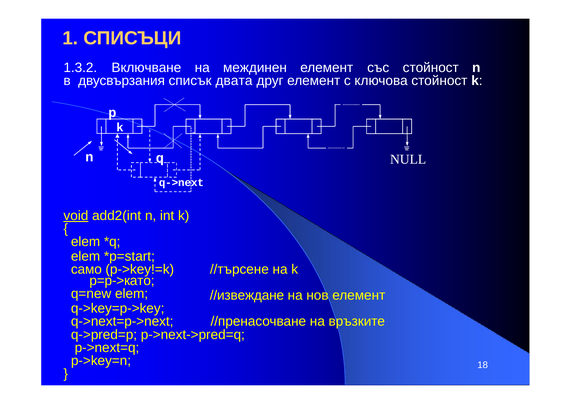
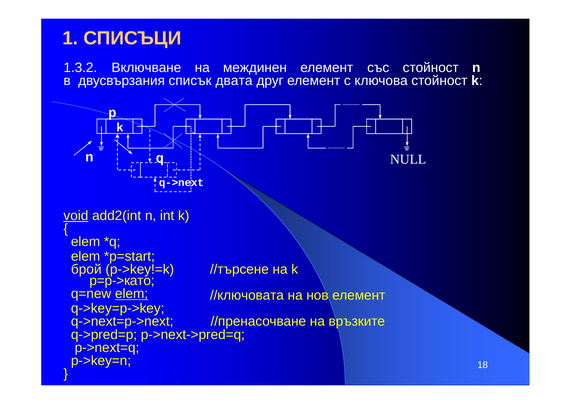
само: само -> брой (86, 269)
elem underline: none -> present (132, 294)
//извеждане: //извеждане -> //ключовата (247, 295)
